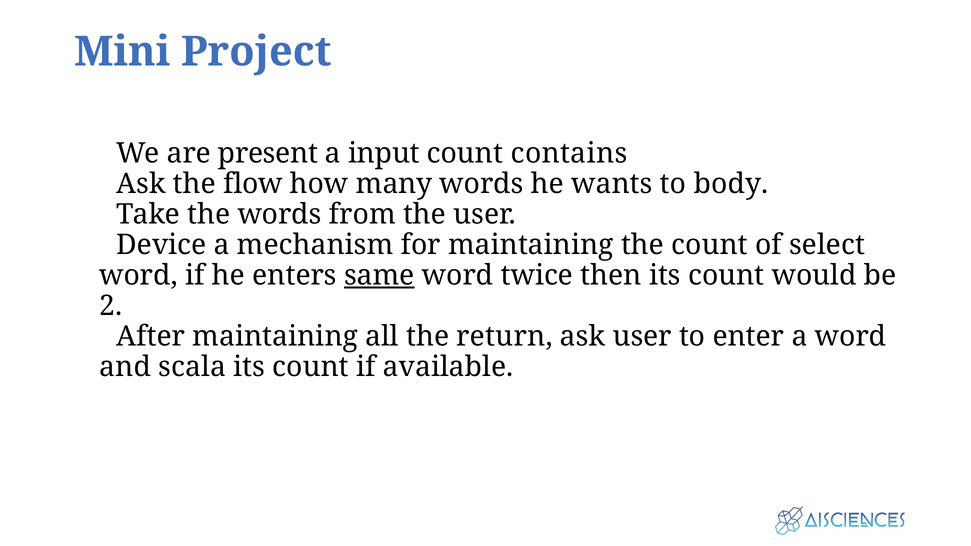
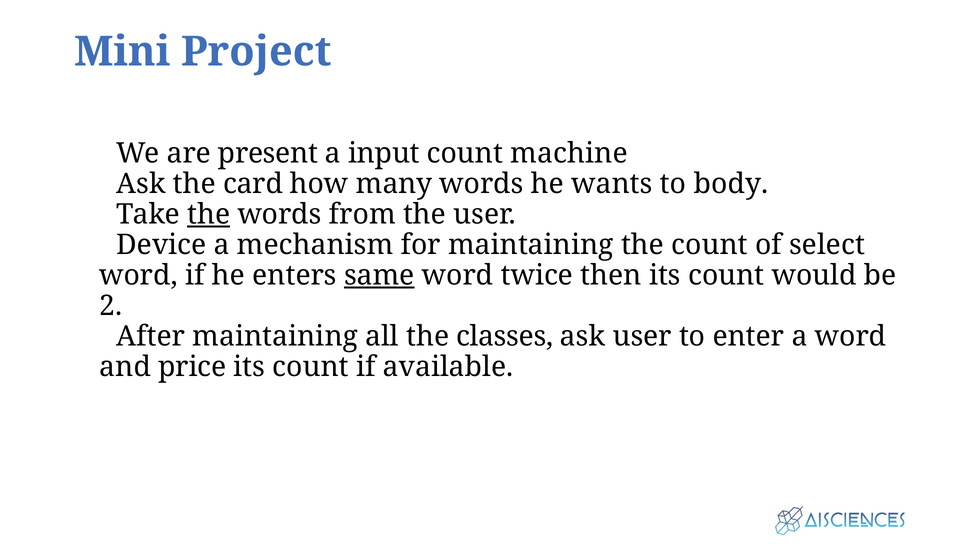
contains: contains -> machine (569, 153)
flow: flow -> card (253, 184)
the underline: none -> present (209, 214)
return: return -> classes (505, 337)
scala: scala -> price (192, 367)
